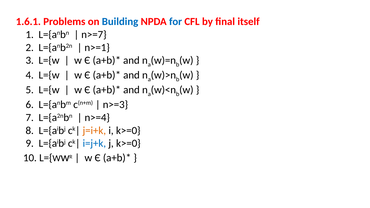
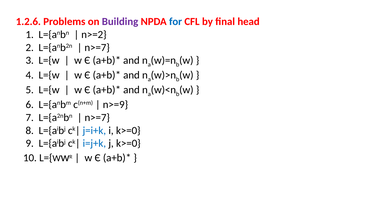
1.6.1: 1.6.1 -> 1.2.6 (28, 22)
Building colour: blue -> purple (120, 22)
itself: itself -> head (249, 22)
n>=7: n>=7 -> n>=2 (94, 35)
n>=1: n>=1 -> n>=7 (97, 47)
n>=3: n>=3 -> n>=9 (115, 105)
n>=4: n>=4 -> n>=7 (97, 118)
j=i+k colour: orange -> blue (94, 131)
